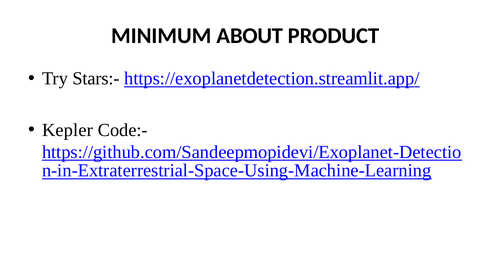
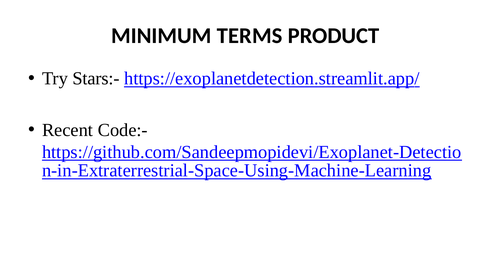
ABOUT: ABOUT -> TERMS (250, 36)
Kepler: Kepler -> Recent (68, 130)
